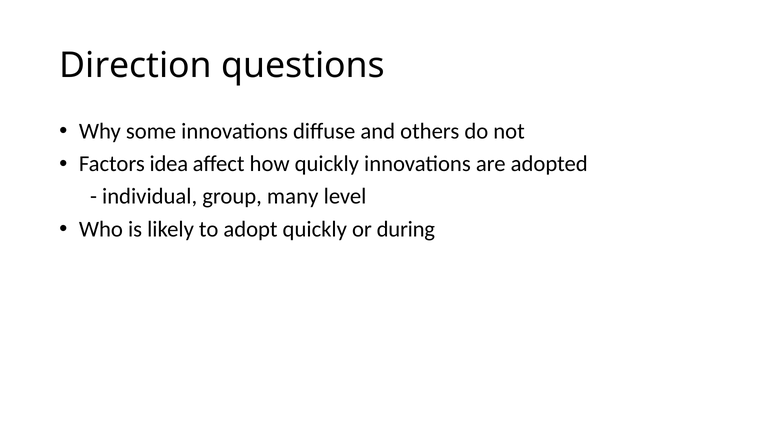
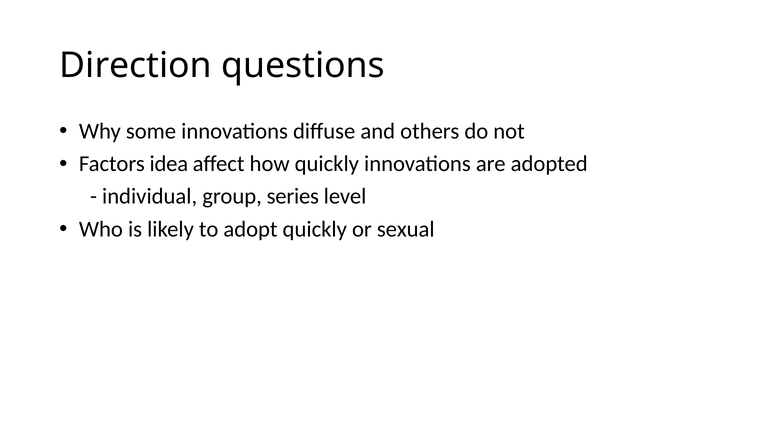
many: many -> series (293, 197)
during: during -> sexual (406, 229)
